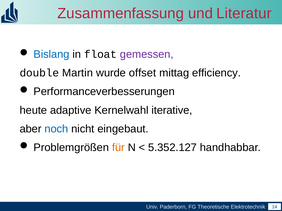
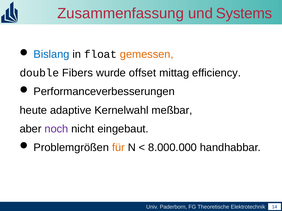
Literatur: Literatur -> Systems (244, 13)
gemessen colour: purple -> orange (147, 55)
Martin: Martin -> Fibers (77, 73)
iterative: iterative -> meßbar (172, 110)
noch colour: blue -> purple (56, 129)
5.352.127: 5.352.127 -> 8.000.000 (173, 148)
